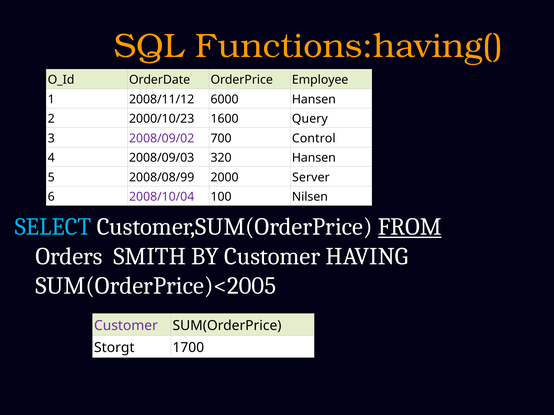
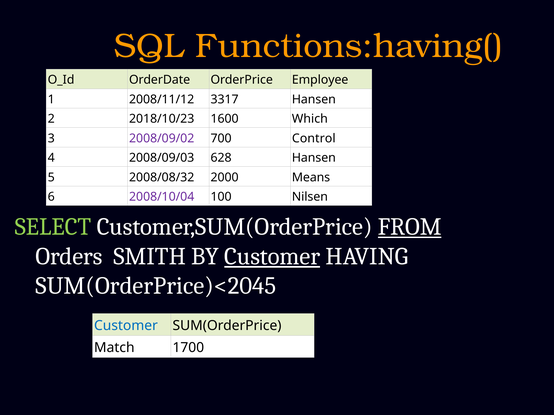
6000: 6000 -> 3317 (225, 99)
2000/10/23: 2000/10/23 -> 2018/10/23 (162, 119)
Query: Query -> Which (310, 119)
320: 320 -> 628 (221, 158)
2008/08/99: 2008/08/99 -> 2008/08/32 (162, 177)
Server: Server -> Means (311, 177)
SELECT colour: light blue -> light green (53, 227)
Customer underline: none -> present (272, 257)
SUM(OrderPrice)<2005: SUM(OrderPrice)<2005 -> SUM(OrderPrice)<2045 (156, 286)
Customer colour: purple -> blue (126, 326)
Storgt: Storgt -> Match (114, 348)
